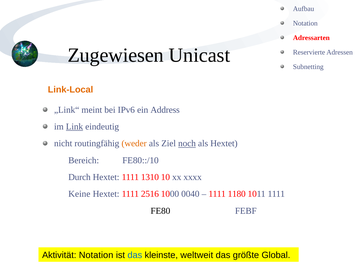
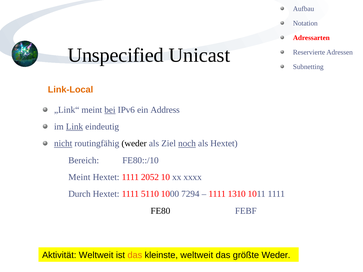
Zugewiesen: Zugewiesen -> Unspecified (116, 55)
bei underline: none -> present (110, 110)
nicht underline: none -> present (63, 144)
weder colour: orange -> black (134, 144)
Durch: Durch -> Meint (79, 177)
1310: 1310 -> 2052 (150, 177)
Keine: Keine -> Durch (79, 194)
2516: 2516 -> 5110 (150, 194)
0040: 0040 -> 7294 (190, 194)
1180: 1180 -> 1310 (237, 194)
Aktivität Notation: Notation -> Weltweit (96, 255)
das colour: blue -> orange (135, 255)
größte Global: Global -> Weder (276, 255)
